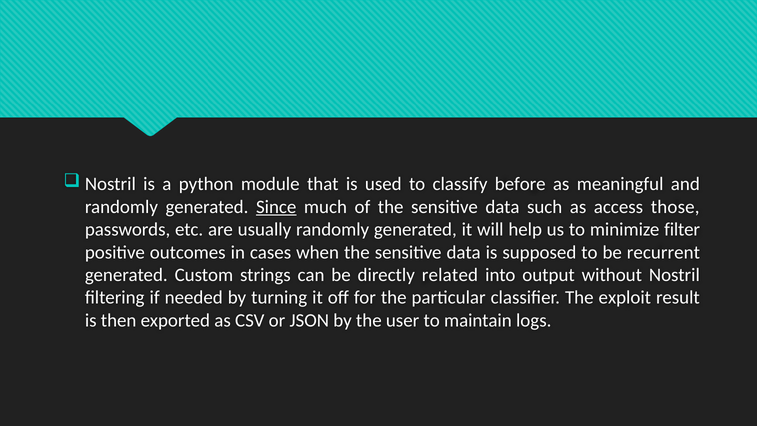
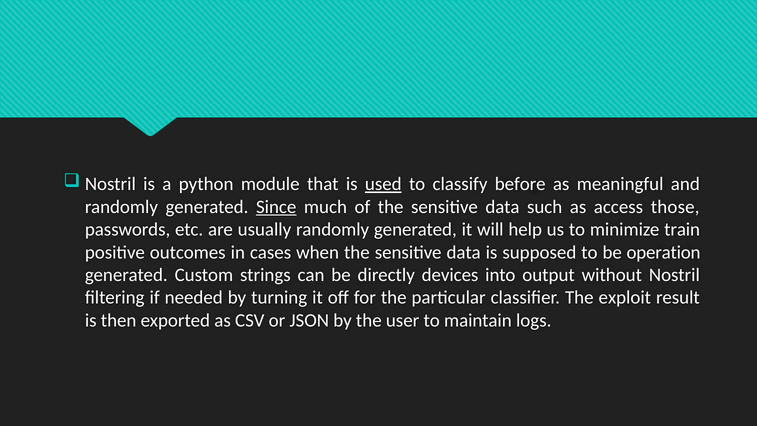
used underline: none -> present (383, 184)
filter: filter -> train (682, 229)
recurrent: recurrent -> operation (664, 252)
related: related -> devices (450, 275)
